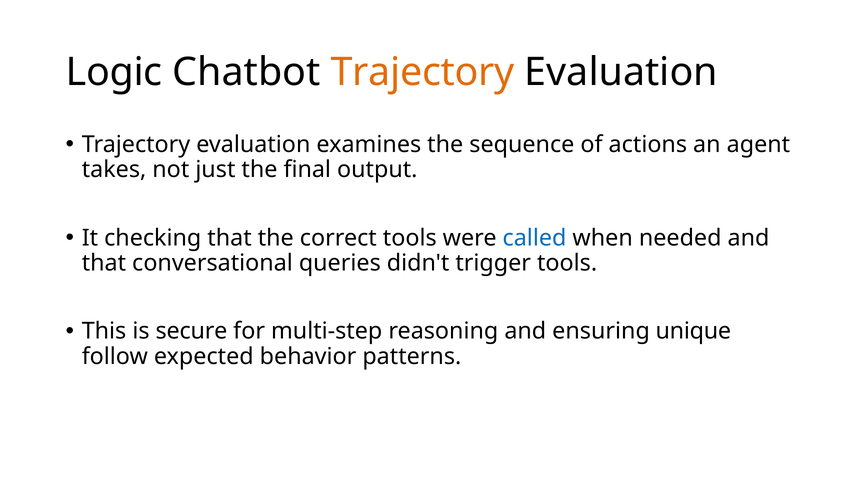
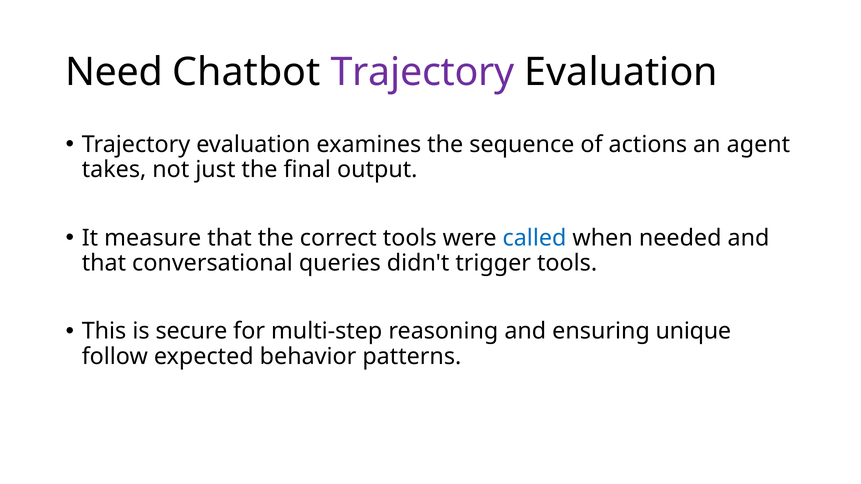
Logic: Logic -> Need (114, 72)
Trajectory colour: orange -> purple (423, 72)
checking: checking -> measure (153, 238)
